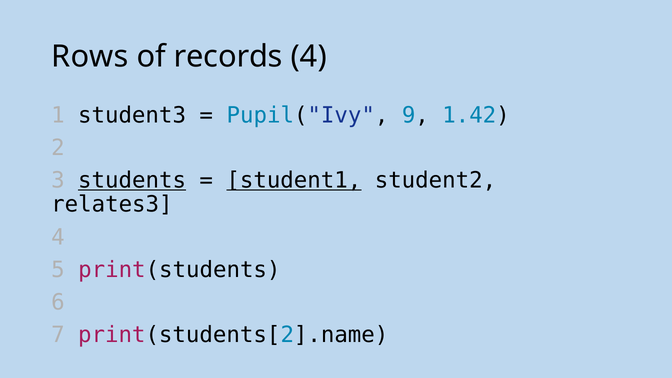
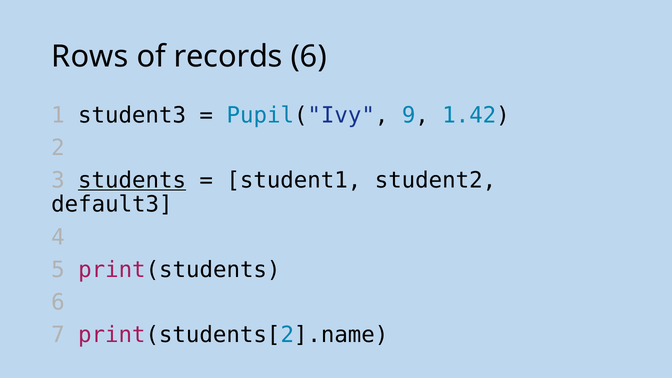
records 4: 4 -> 6 (309, 56)
student1 underline: present -> none (294, 180)
relates3: relates3 -> default3 (112, 205)
